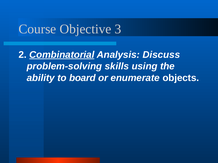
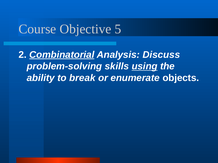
3: 3 -> 5 (118, 29)
using underline: none -> present (145, 66)
board: board -> break (82, 78)
